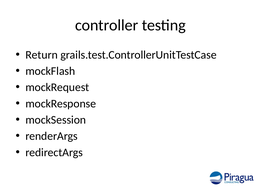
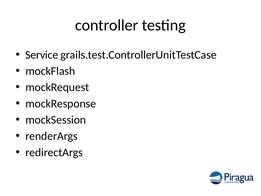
Return: Return -> Service (42, 55)
